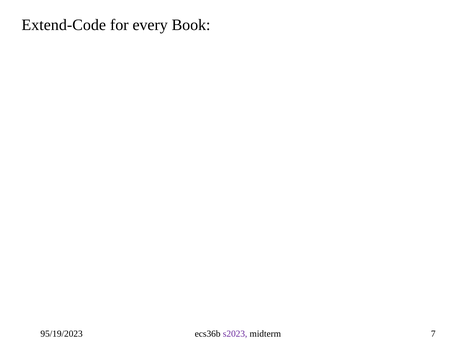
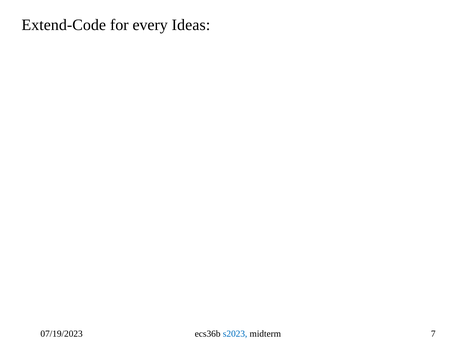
Book: Book -> Ideas (191, 25)
95/19/2023: 95/19/2023 -> 07/19/2023 (62, 334)
s2023 colour: purple -> blue (235, 334)
